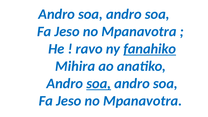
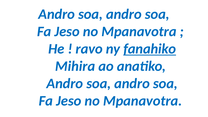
soa underline: present -> none (99, 83)
